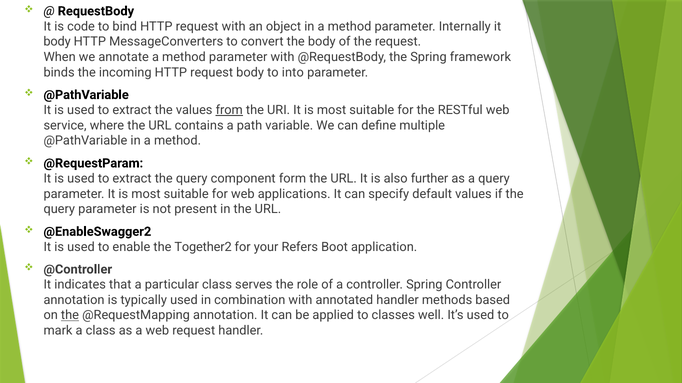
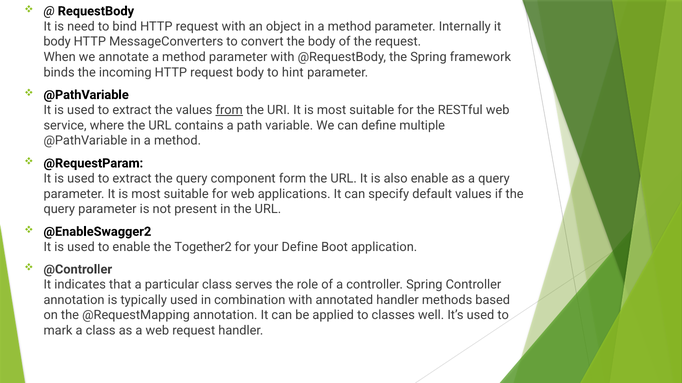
code: code -> need (81, 26)
into: into -> hint (293, 73)
also further: further -> enable (430, 179)
your Refers: Refers -> Define (300, 247)
the underline: present -> none (70, 316)
